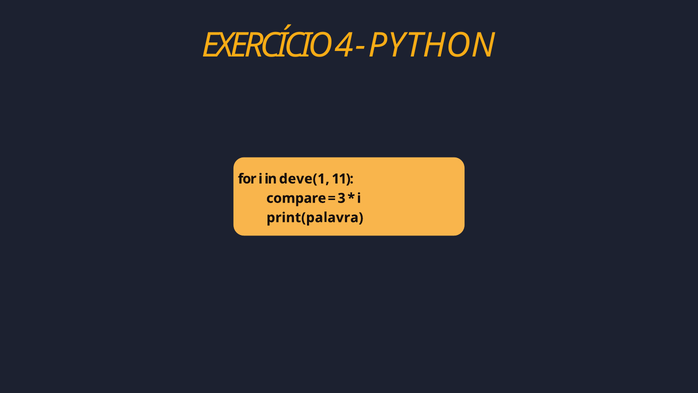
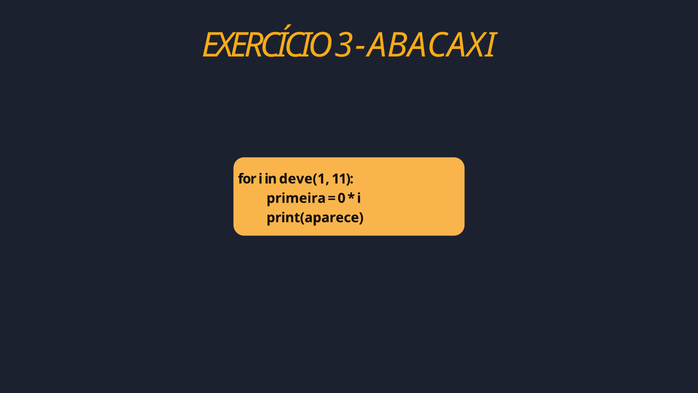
4: 4 -> 3 (344, 45)
PYTHON: PYTHON -> ABACAXI (432, 45)
compare: compare -> primeira (296, 198)
3: 3 -> 0 (342, 198)
print(palavra: print(palavra -> print(aparece (315, 217)
